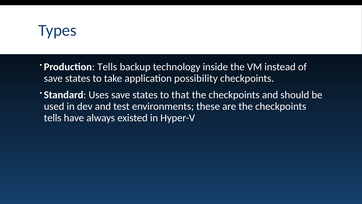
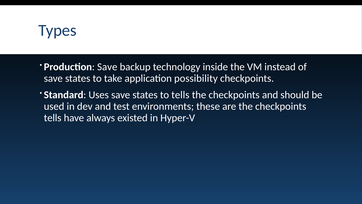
Production Tells: Tells -> Save (107, 67)
to that: that -> tells (180, 95)
